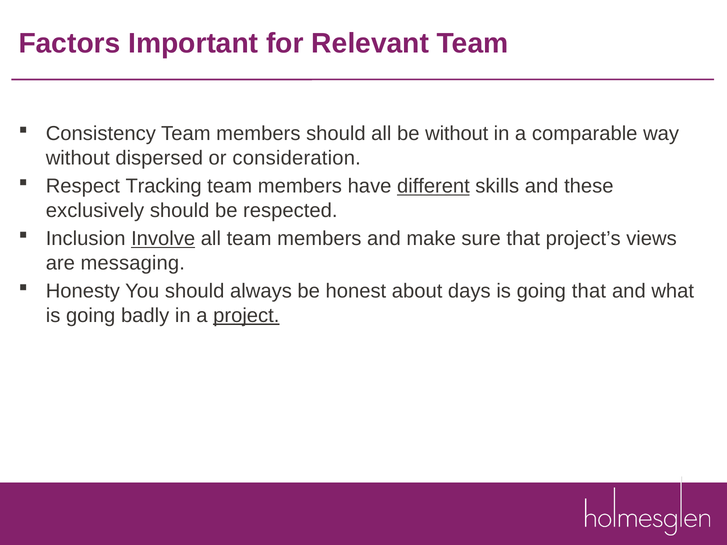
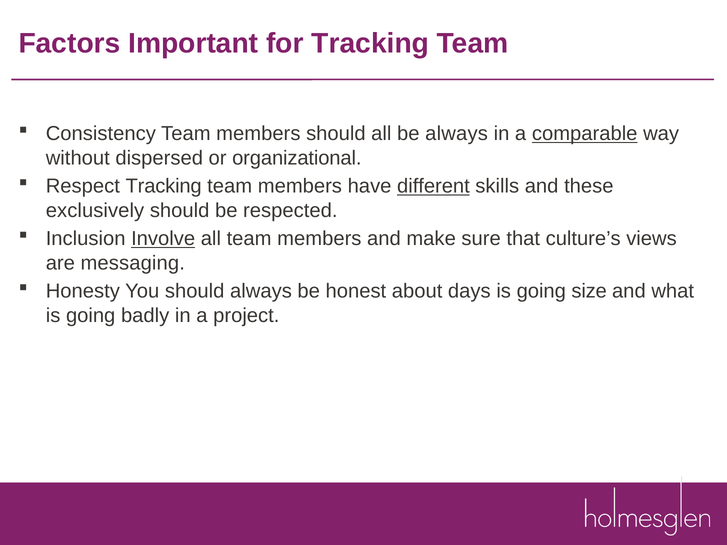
for Relevant: Relevant -> Tracking (370, 43)
be without: without -> always (457, 134)
comparable underline: none -> present (585, 134)
consideration: consideration -> organizational (297, 158)
project’s: project’s -> culture’s (583, 239)
going that: that -> size (589, 291)
project underline: present -> none (246, 316)
